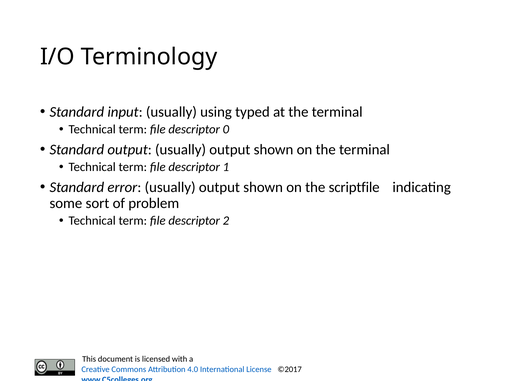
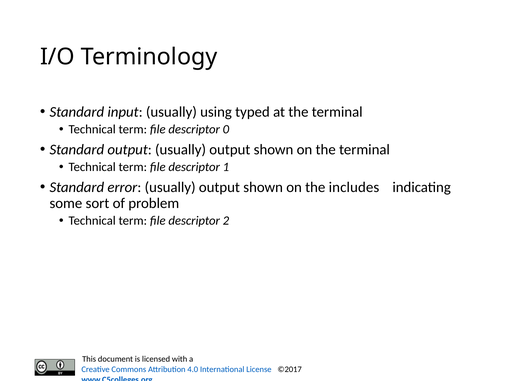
scriptfile: scriptfile -> includes (354, 187)
